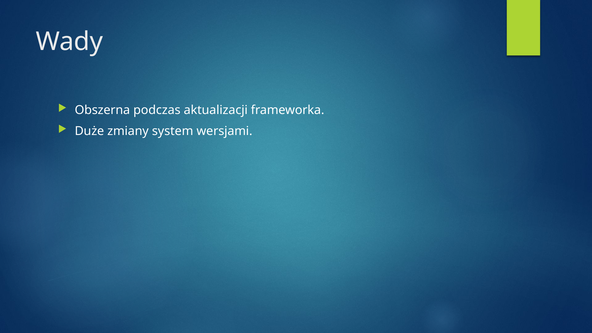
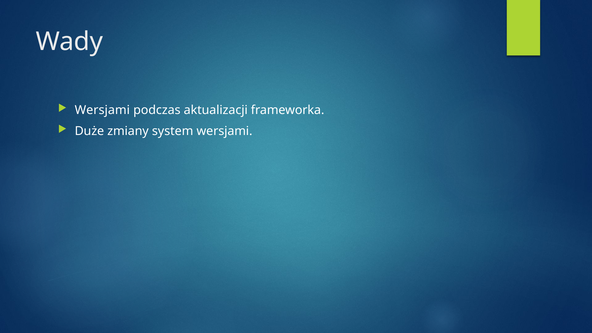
Obszerna: Obszerna -> Wersjami (102, 110)
